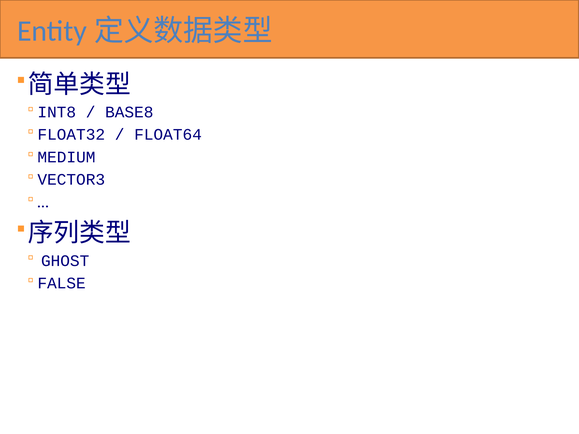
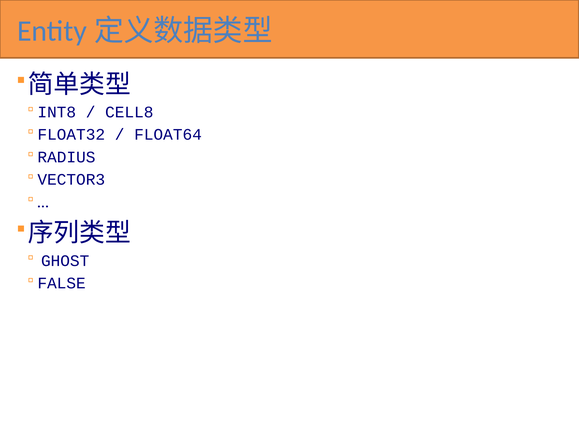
BASE8: BASE8 -> CELL8 (129, 112)
MEDIUM: MEDIUM -> RADIUS (66, 157)
